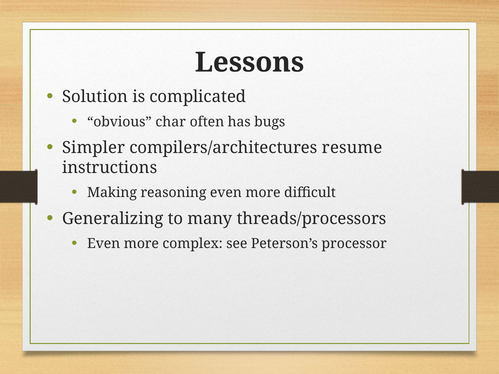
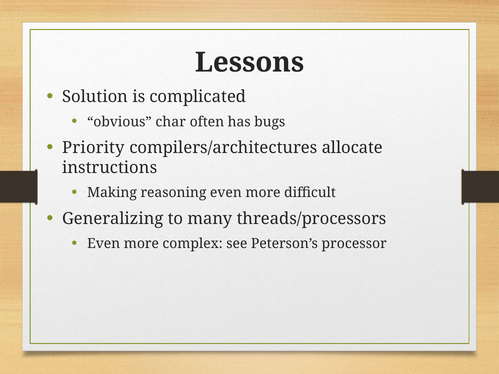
Simpler: Simpler -> Priority (94, 148)
resume: resume -> allocate (352, 148)
